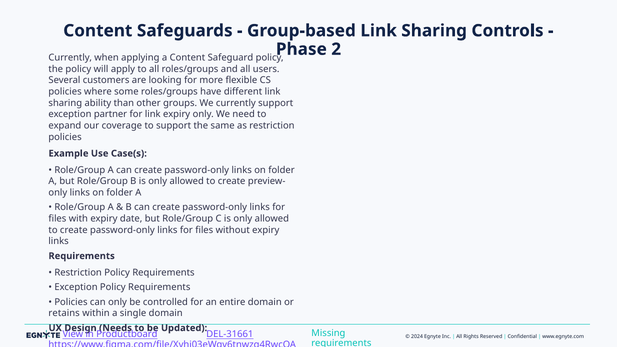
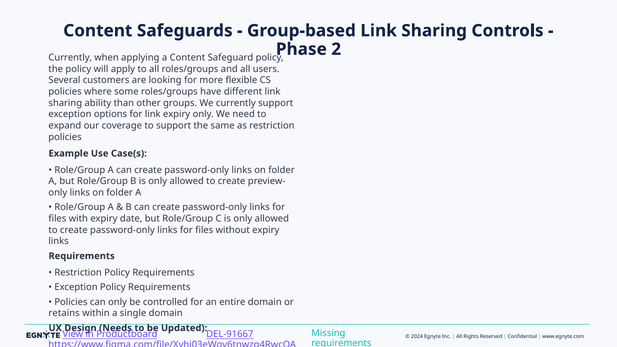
partner: partner -> options (111, 114)
DEL-31661: DEL-31661 -> DEL-91667 (230, 334)
